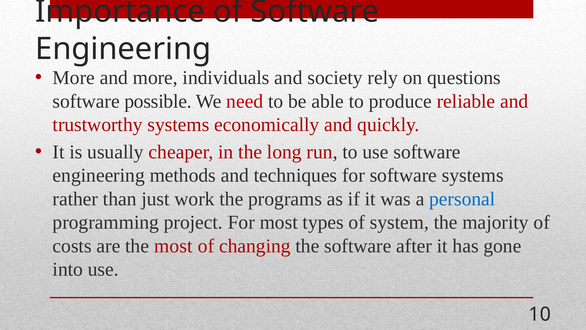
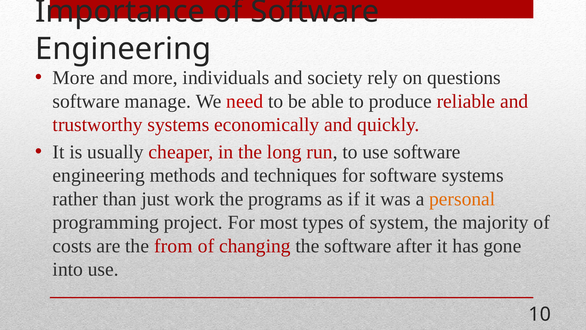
possible: possible -> manage (158, 101)
personal colour: blue -> orange (462, 199)
the most: most -> from (173, 246)
